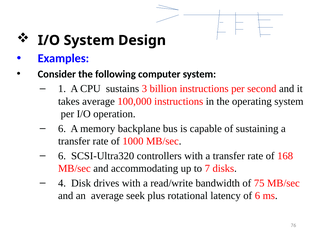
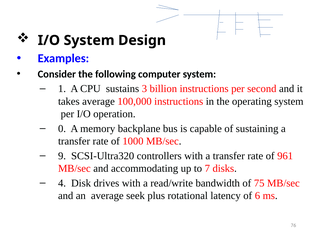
6: 6 -> 0 (62, 129)
6: 6 -> 9 (62, 156)
168: 168 -> 961 (285, 156)
